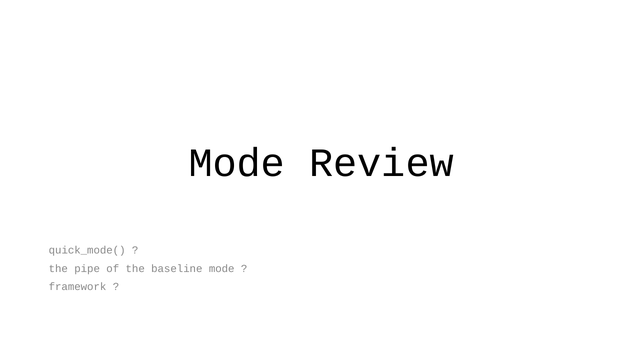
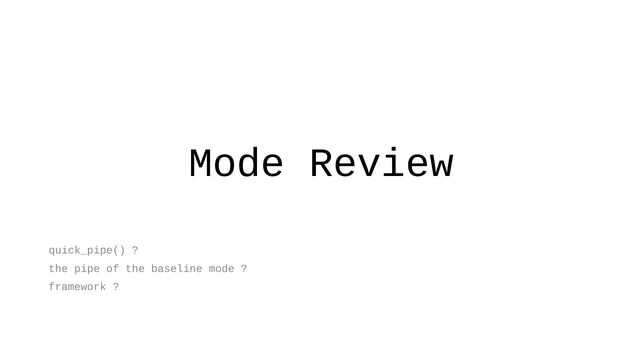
quick_mode(: quick_mode( -> quick_pipe( (87, 250)
